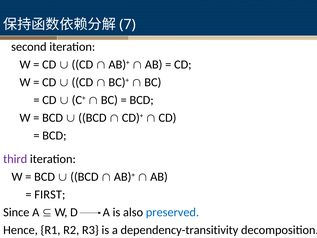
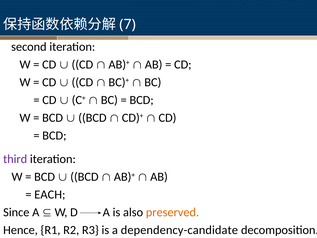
FIRST: FIRST -> EACH (50, 194)
preserved colour: blue -> orange (172, 212)
dependency-transitivity: dependency-transitivity -> dependency-candidate (179, 230)
